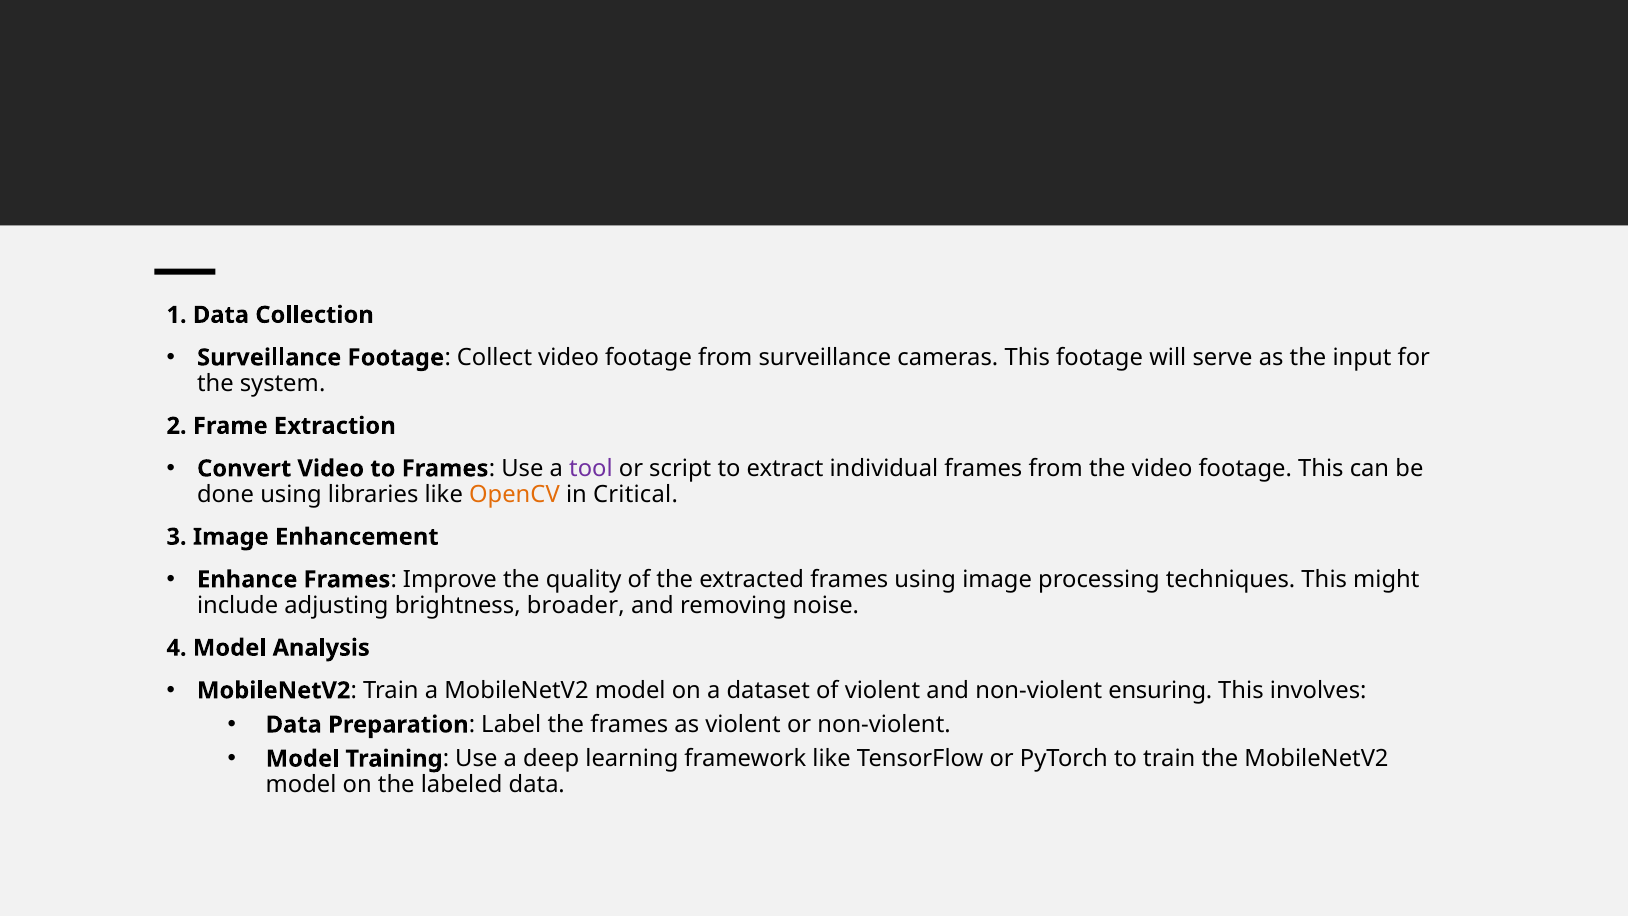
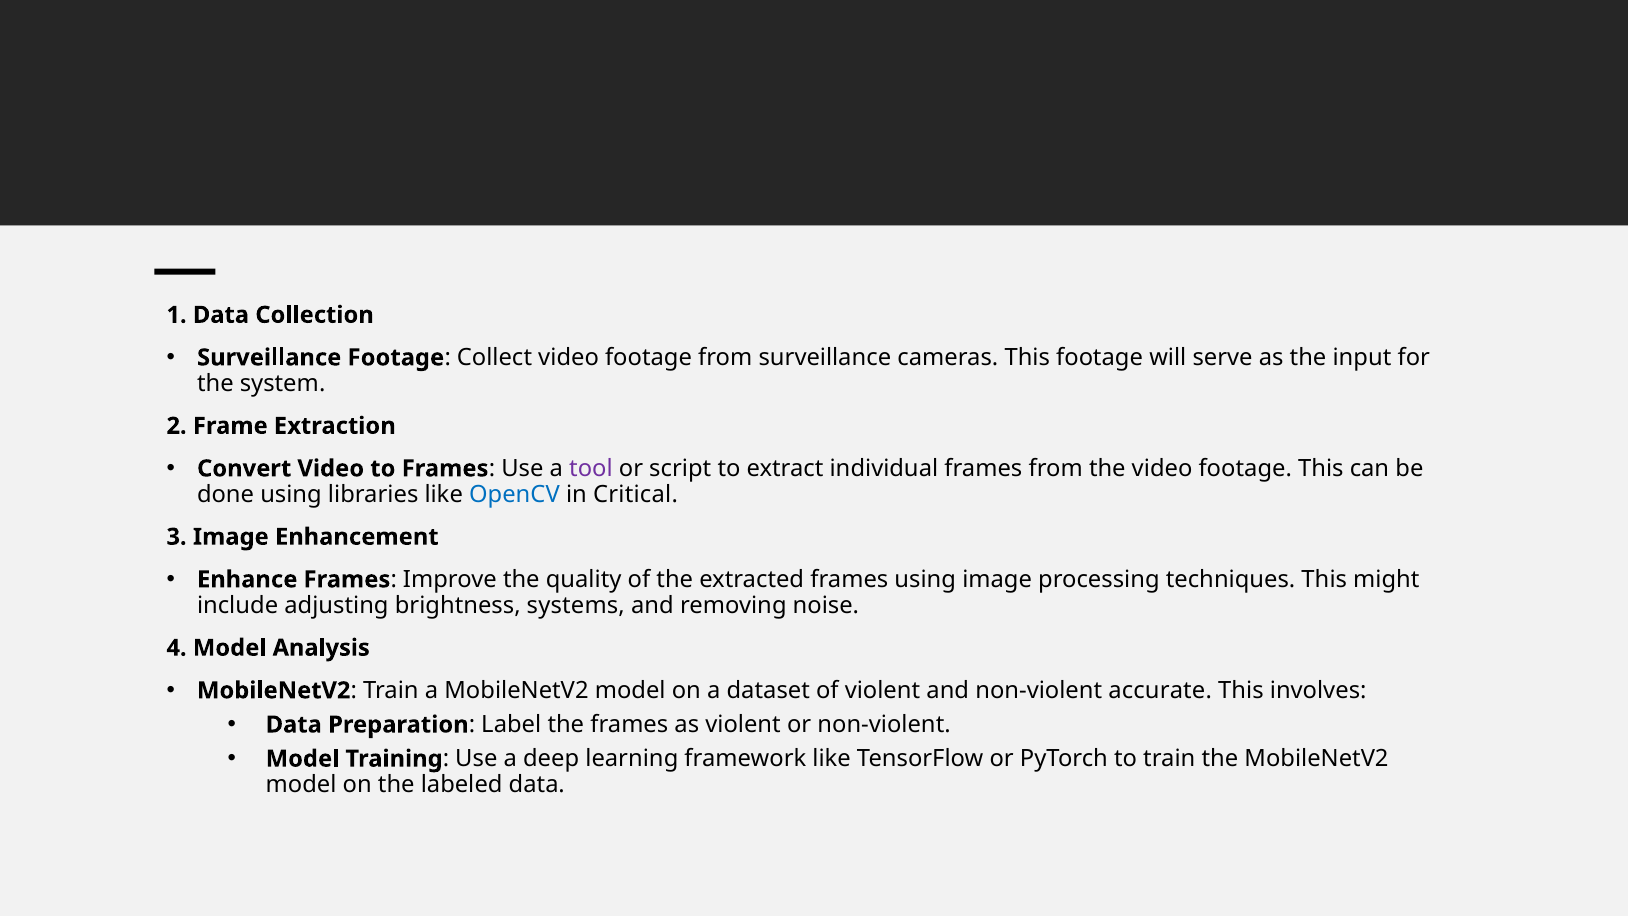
OpenCV colour: orange -> blue (514, 494)
broader: broader -> systems (576, 605)
ensuring: ensuring -> accurate (1160, 690)
